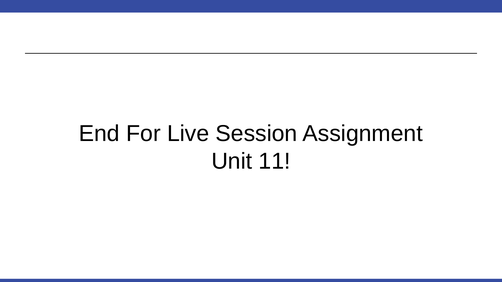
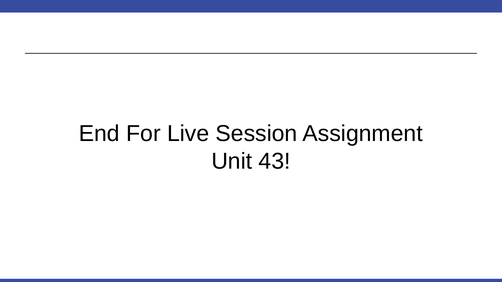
11: 11 -> 43 (275, 161)
